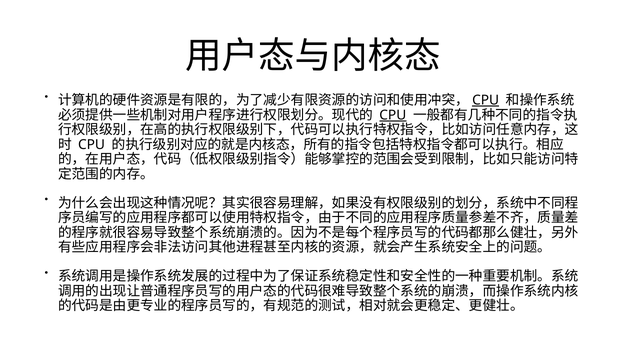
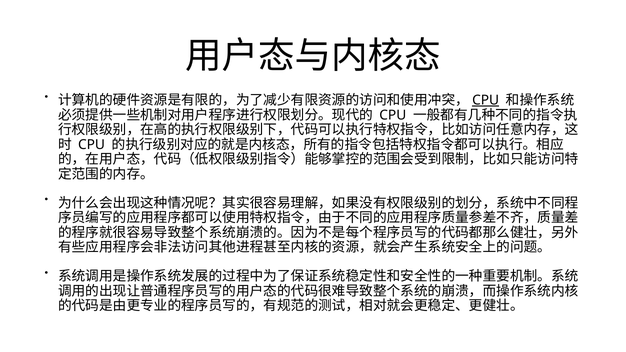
CPU underline: present -> none (393, 115)
